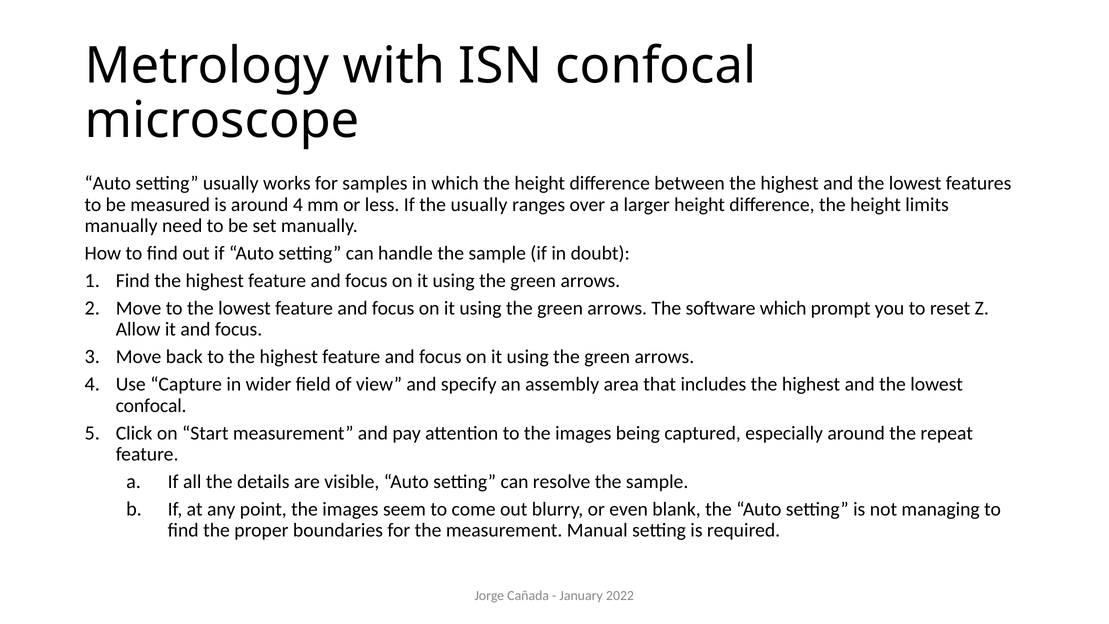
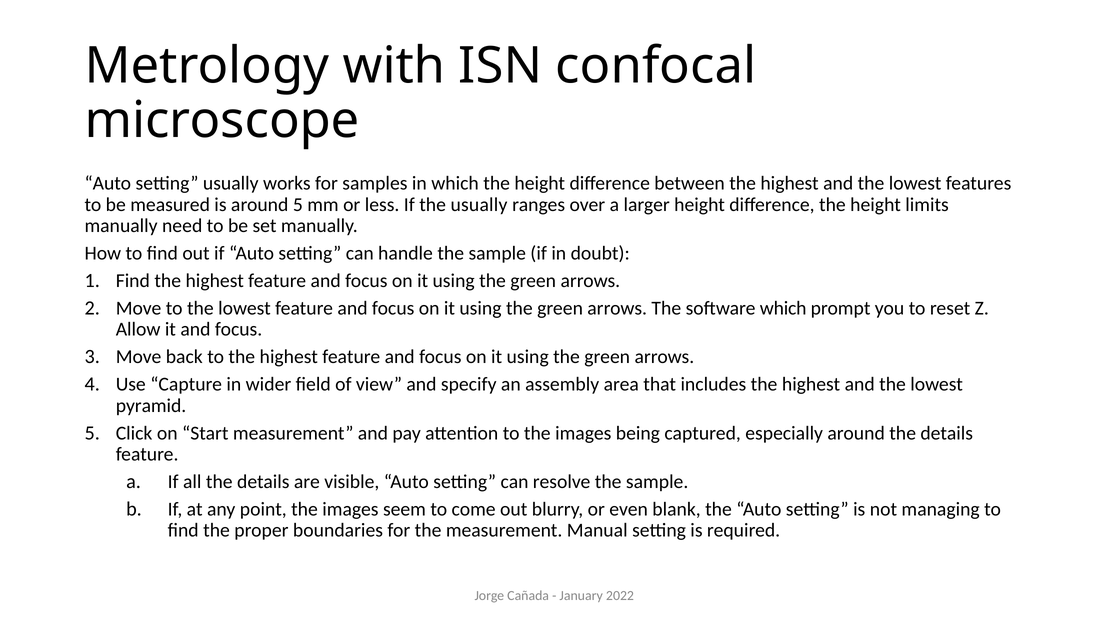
around 4: 4 -> 5 (298, 205)
confocal: confocal -> pyramid (151, 405)
around the repeat: repeat -> details (947, 433)
